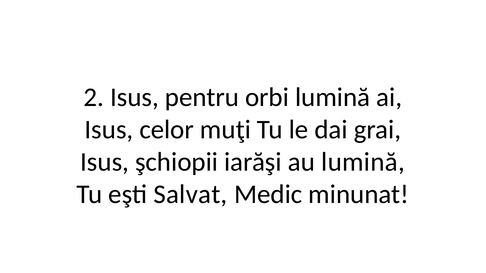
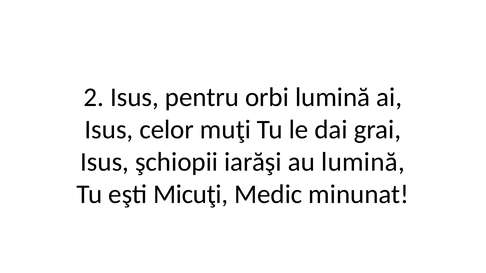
Salvat: Salvat -> Micuţi (191, 194)
